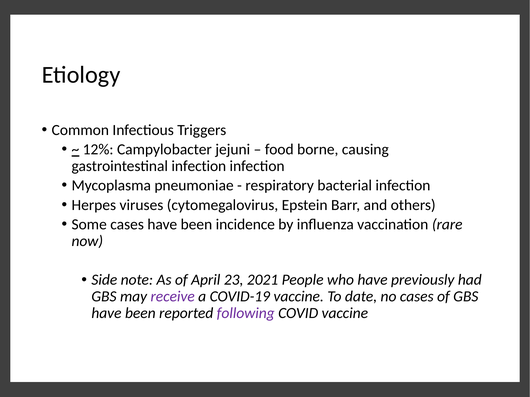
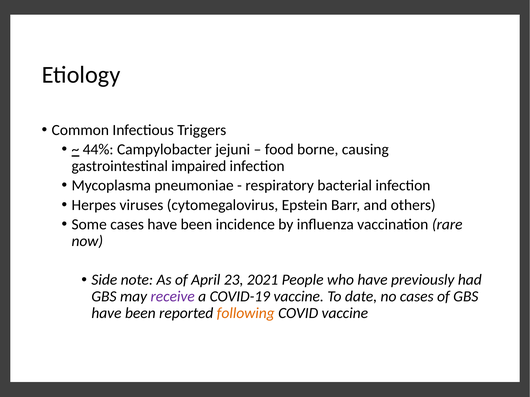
12%: 12% -> 44% (98, 150)
gastrointestinal infection: infection -> impaired (199, 166)
following colour: purple -> orange (246, 314)
